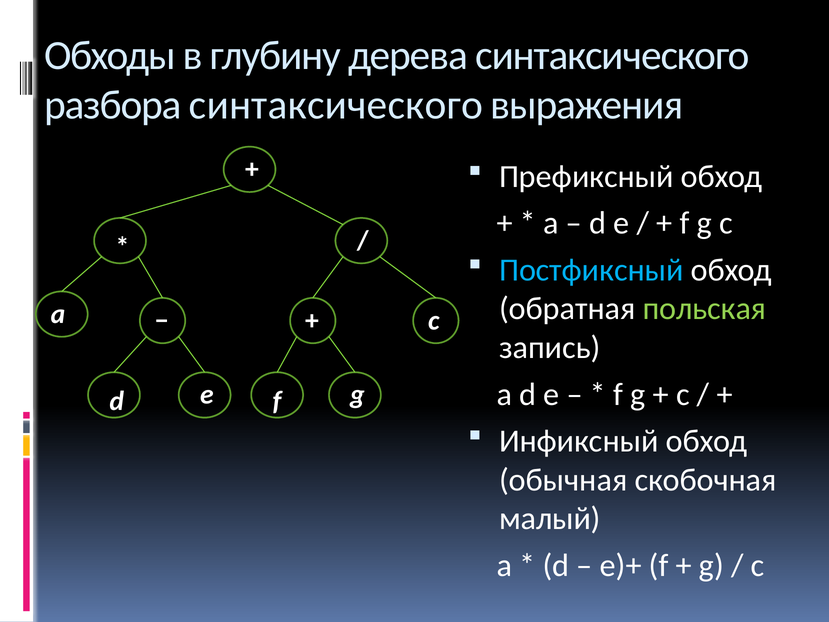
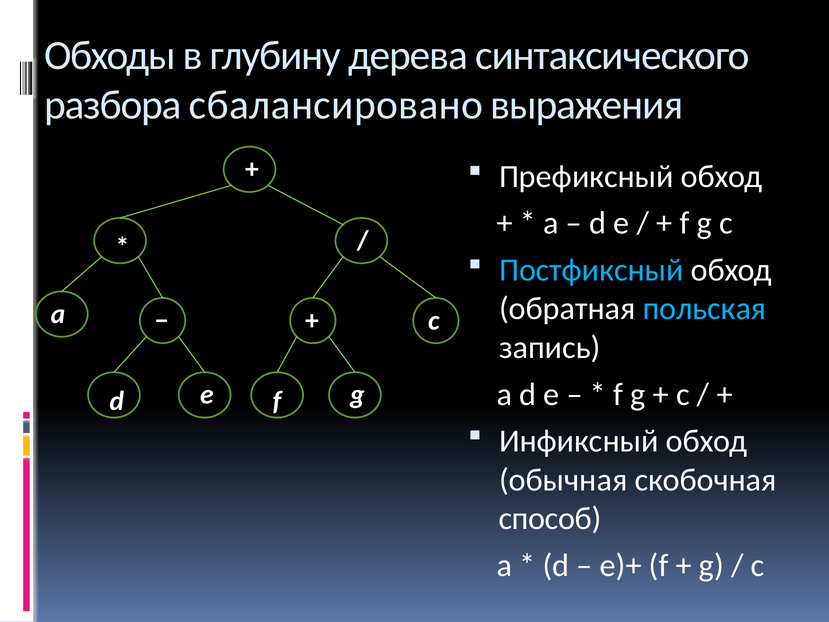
разбора синтаксического: синтаксического -> сбалансировано (336, 105)
польская colour: light green -> light blue (704, 309)
малый: малый -> способ (550, 518)
